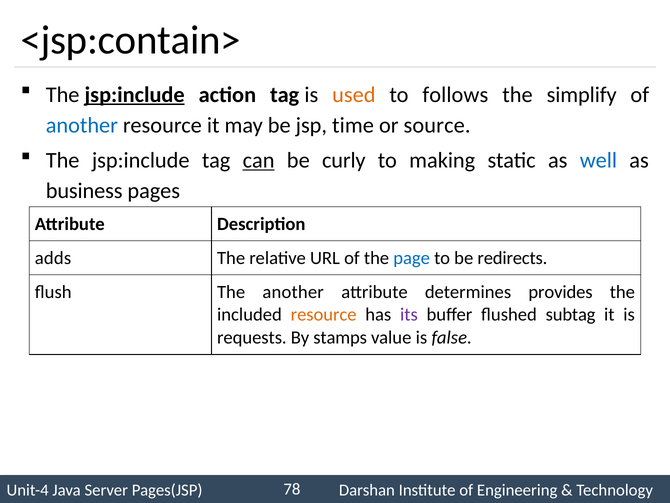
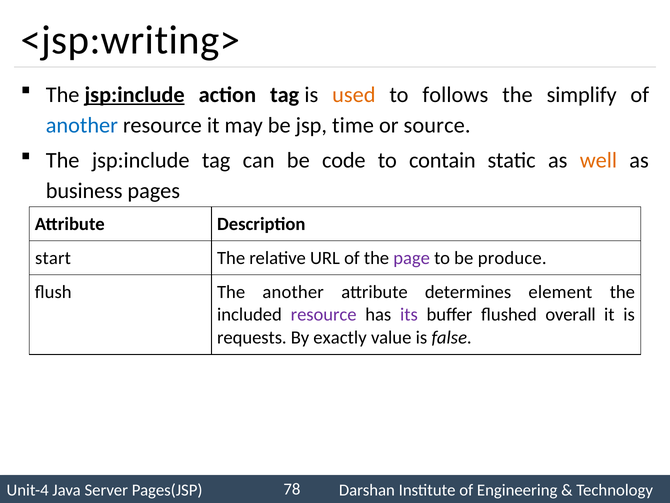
<jsp:contain>: <jsp:contain> -> <jsp:writing> (130, 40)
can underline: present -> none (259, 160)
curly: curly -> code (344, 160)
making: making -> contain (442, 160)
well colour: blue -> orange (598, 160)
adds: adds -> start (53, 258)
page colour: blue -> purple (412, 258)
redirects: redirects -> produce (512, 258)
provides: provides -> element (560, 292)
resource colour: orange -> purple (324, 314)
subtag: subtag -> overall (571, 314)
stamps: stamps -> exactly (340, 337)
